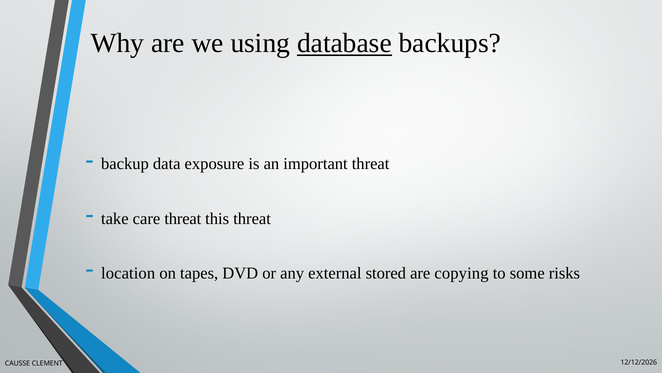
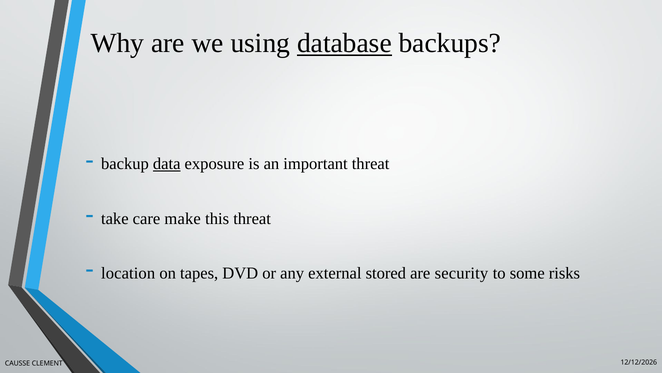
data underline: none -> present (167, 164)
care threat: threat -> make (183, 218)
copying: copying -> security (461, 273)
